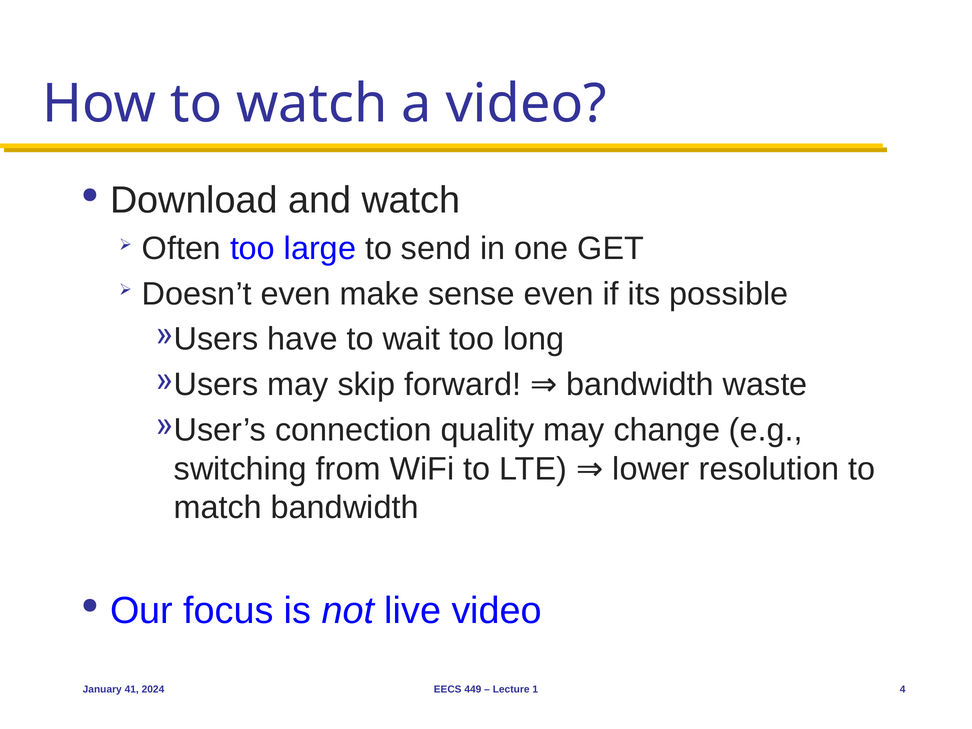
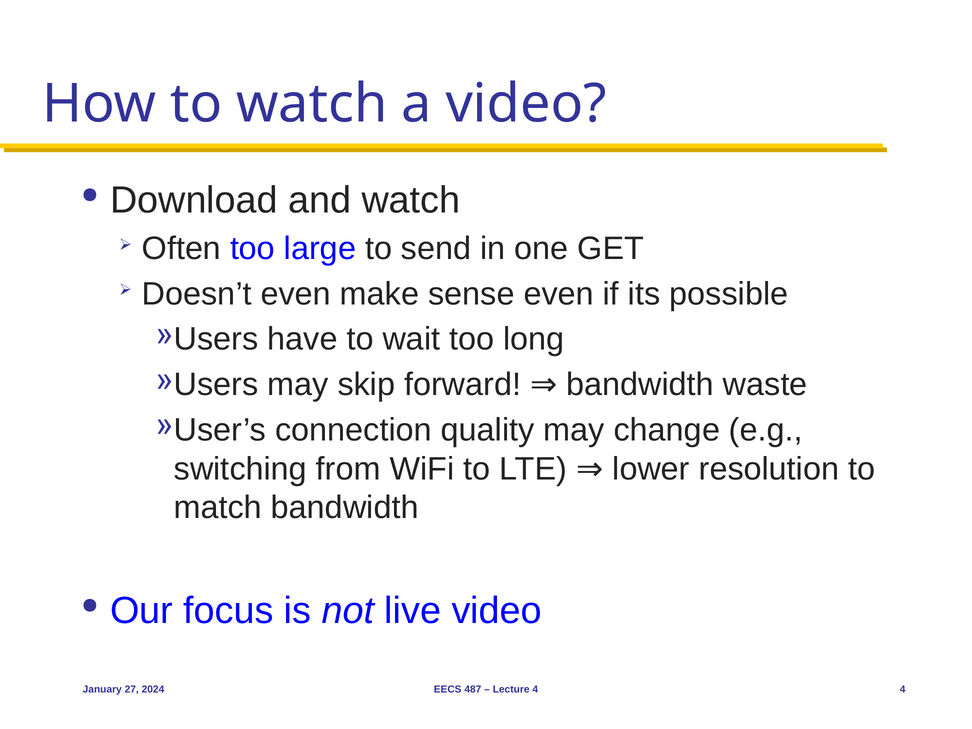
41: 41 -> 27 (132, 689)
449: 449 -> 487 (473, 689)
Lecture 1: 1 -> 4 (535, 689)
